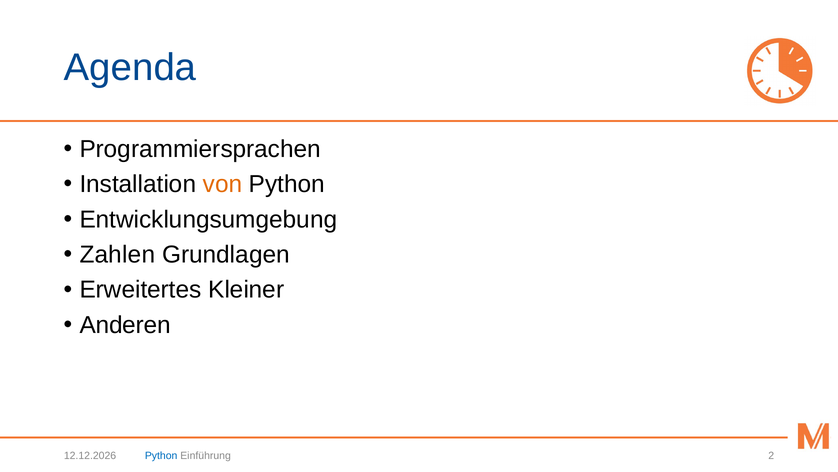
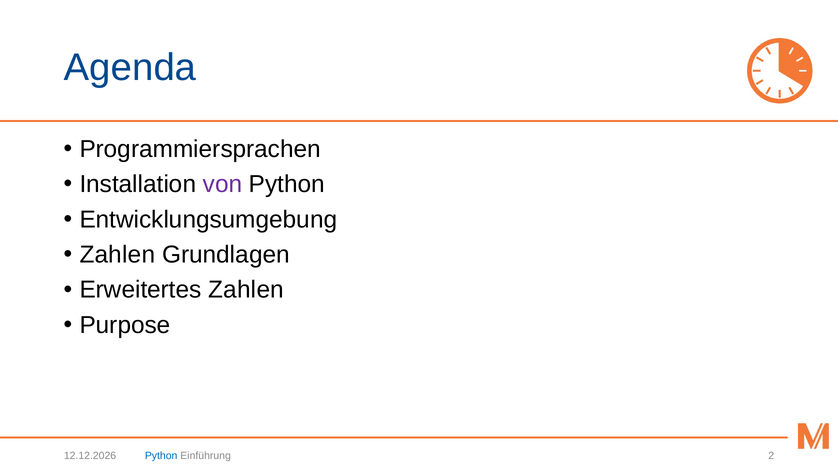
von colour: orange -> purple (223, 184)
Erweitertes Kleiner: Kleiner -> Zahlen (246, 290)
Anderen: Anderen -> Purpose (125, 325)
